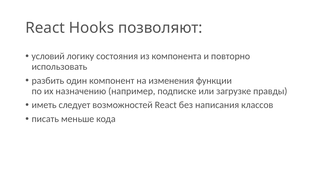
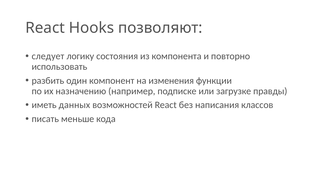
условий: условий -> следует (48, 56)
следует: следует -> данных (74, 105)
